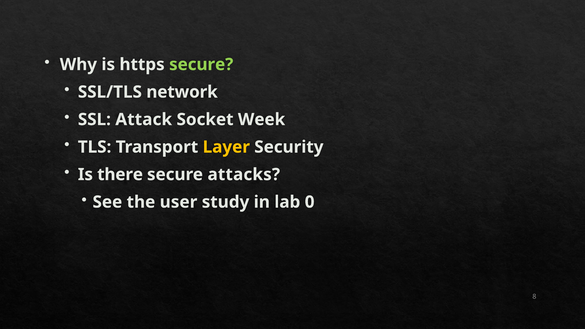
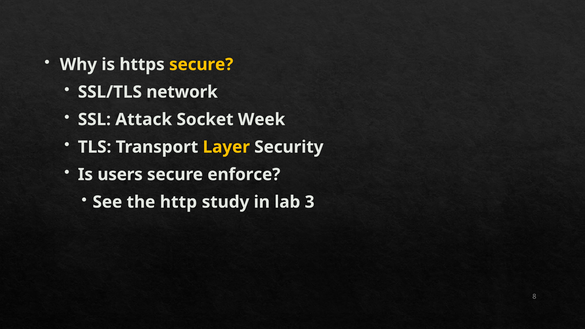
secure colour: light green -> yellow (201, 64)
there: there -> users (120, 175)
attacks: attacks -> enforce (244, 175)
user: user -> http (178, 202)
0: 0 -> 3 (310, 202)
